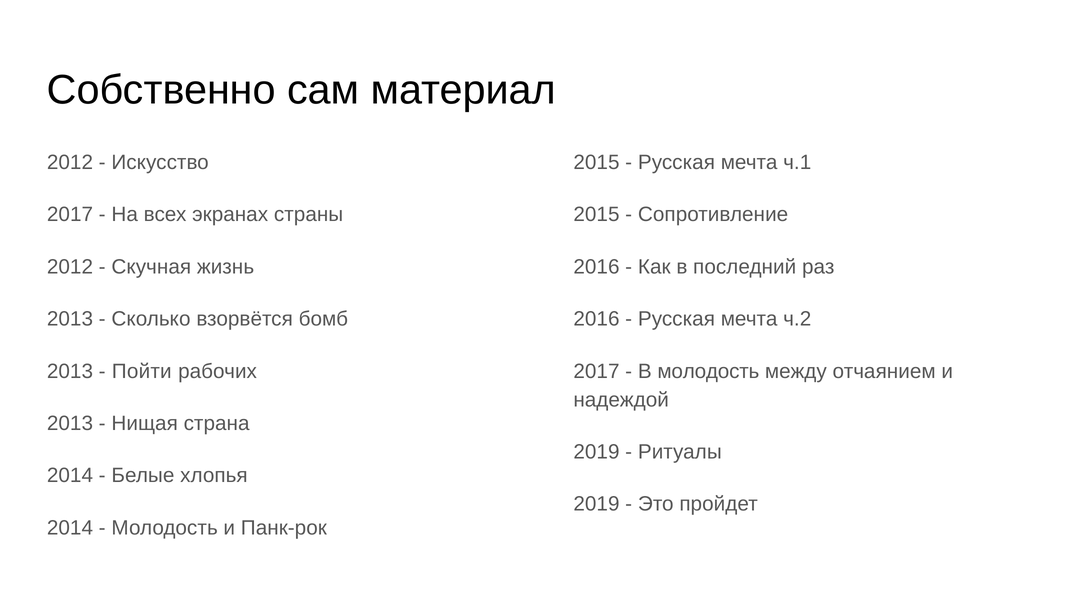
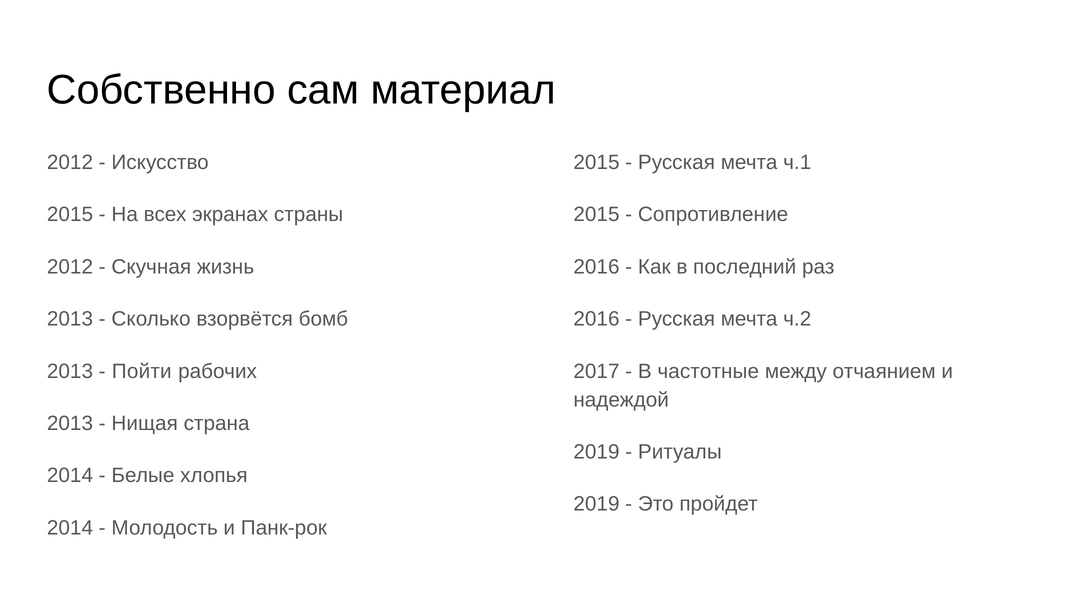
2017: 2017 -> 2015 (70, 215)
В молодость: молодость -> частотные (708, 371)
